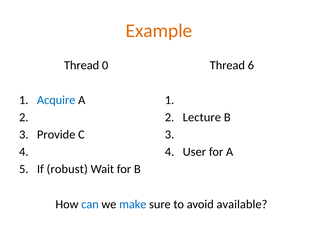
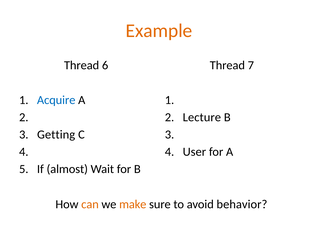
0: 0 -> 6 (105, 66)
6: 6 -> 7 (251, 66)
Provide: Provide -> Getting (56, 135)
robust: robust -> almost (67, 169)
can colour: blue -> orange (90, 205)
make colour: blue -> orange (133, 205)
available: available -> behavior (242, 205)
